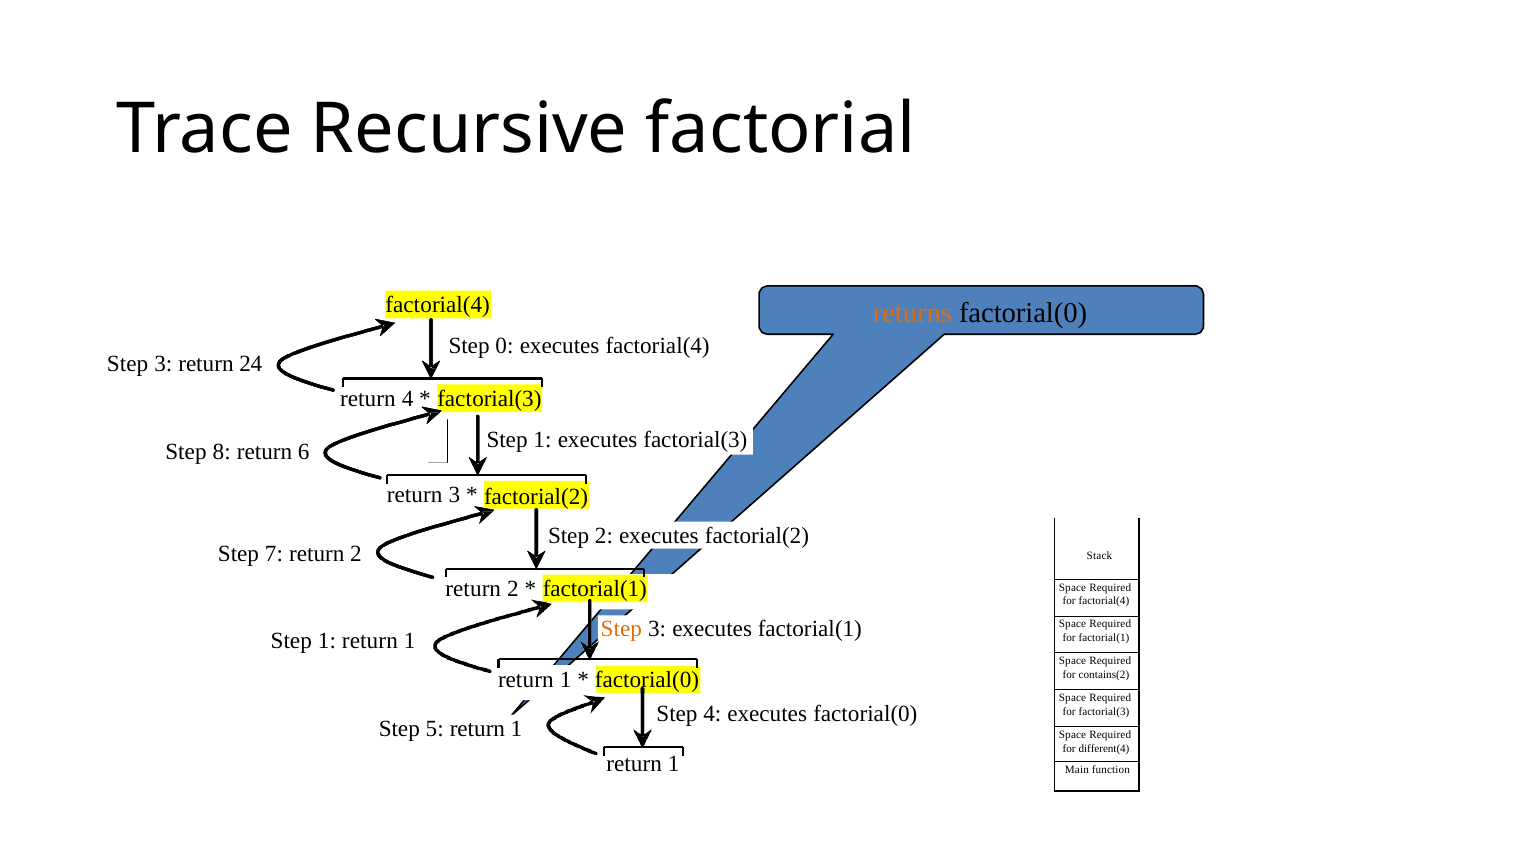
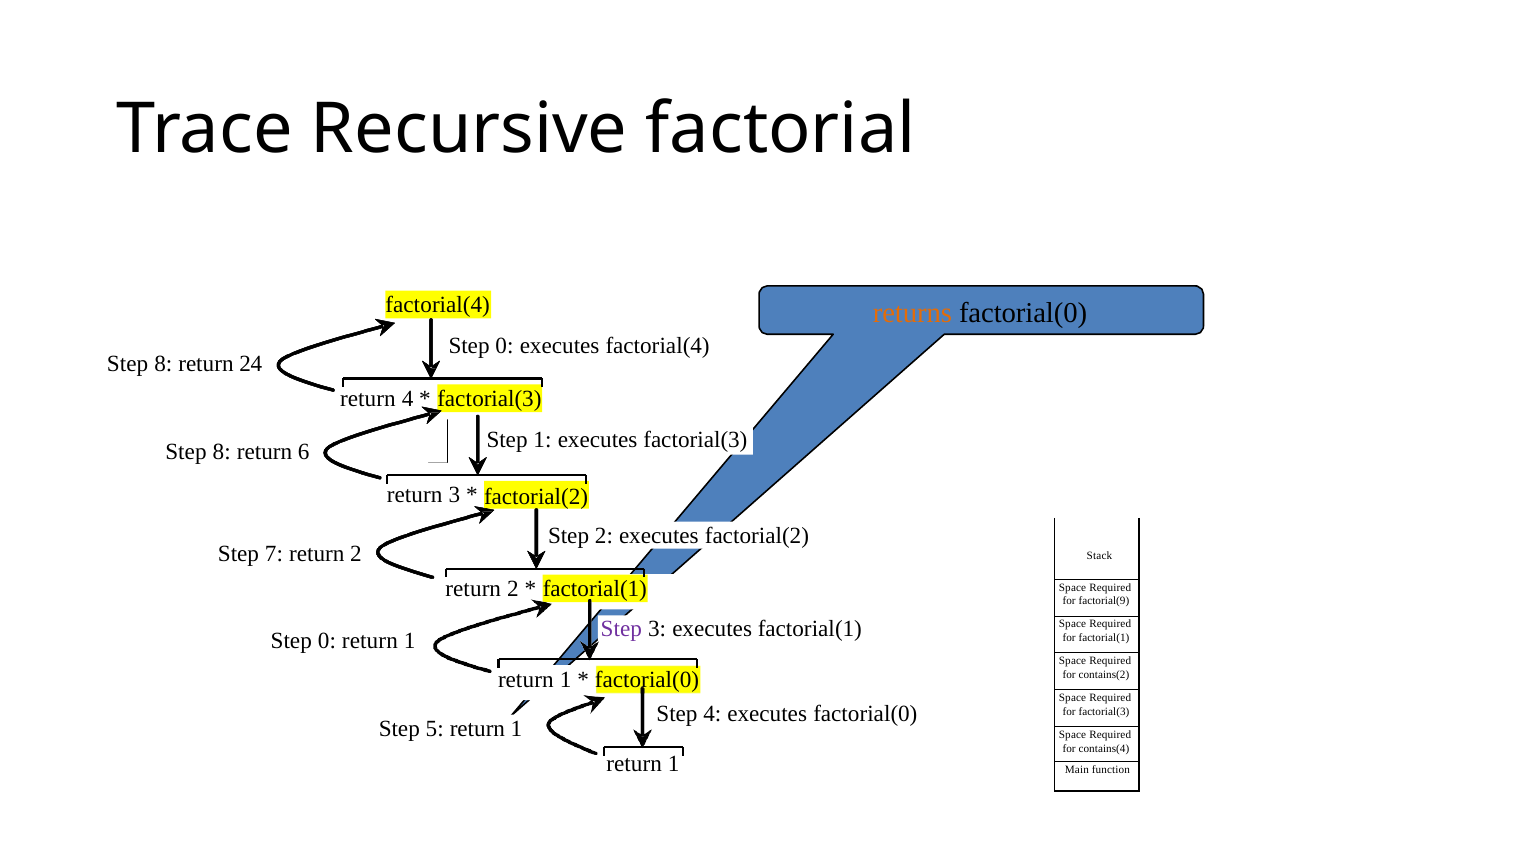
3: 3 -> 8 (163, 363)
for factorial(4: factorial(4 -> factorial(9 (1104, 601)
Step colour: orange -> purple (621, 629)
1: 1 -> 0 (327, 641)
different(4: different(4 -> contains(4 (1104, 748)
